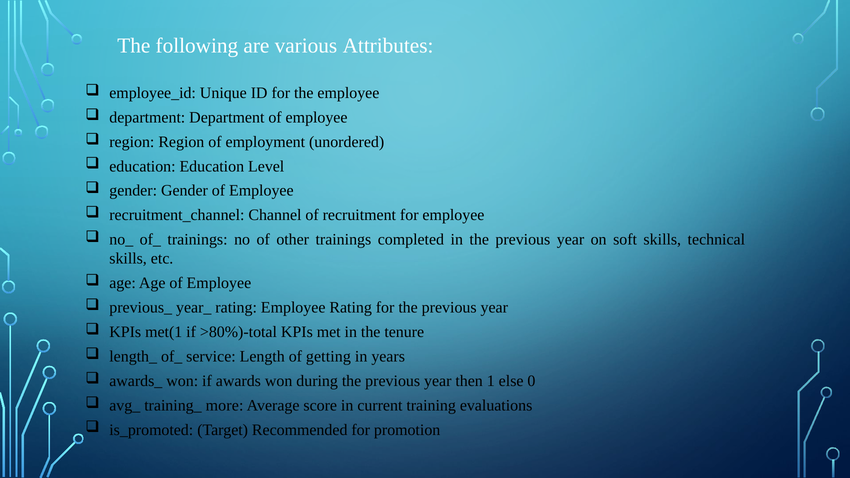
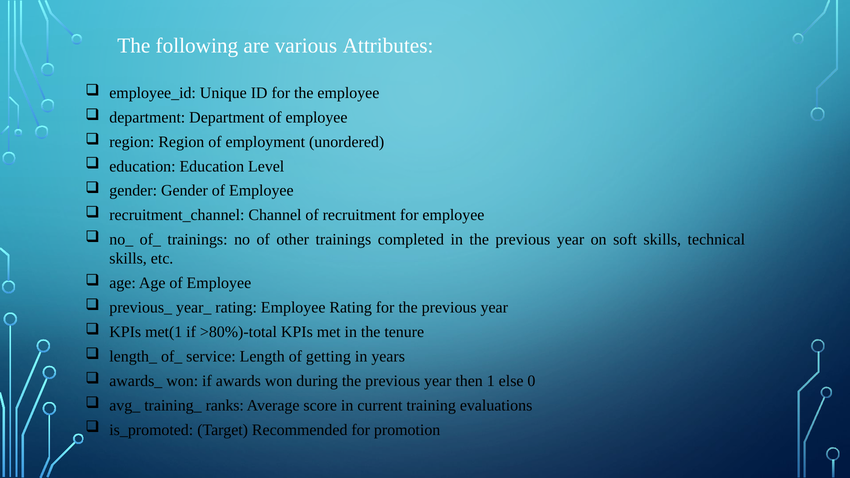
more: more -> ranks (225, 405)
